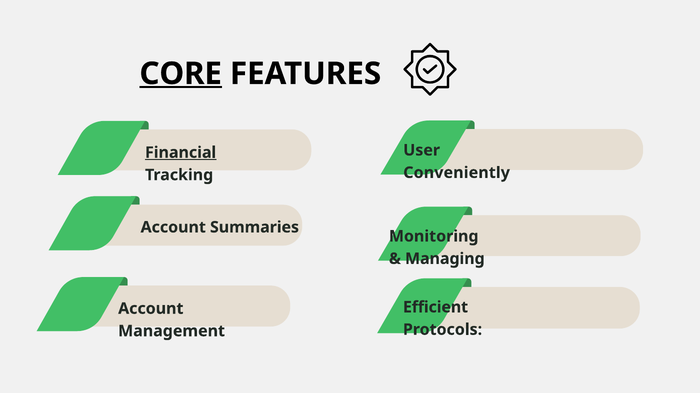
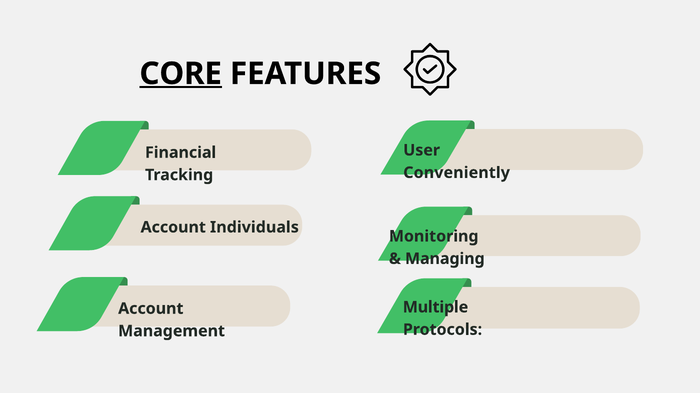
Financial underline: present -> none (181, 153)
Summaries: Summaries -> Individuals (254, 228)
Efficient: Efficient -> Multiple (435, 308)
